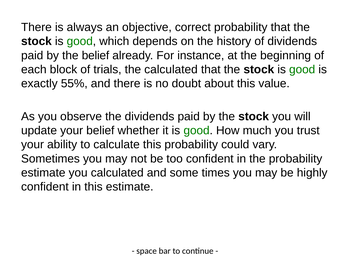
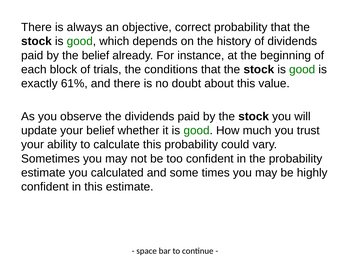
the calculated: calculated -> conditions (171, 69)
55%: 55% -> 61% (74, 84)
